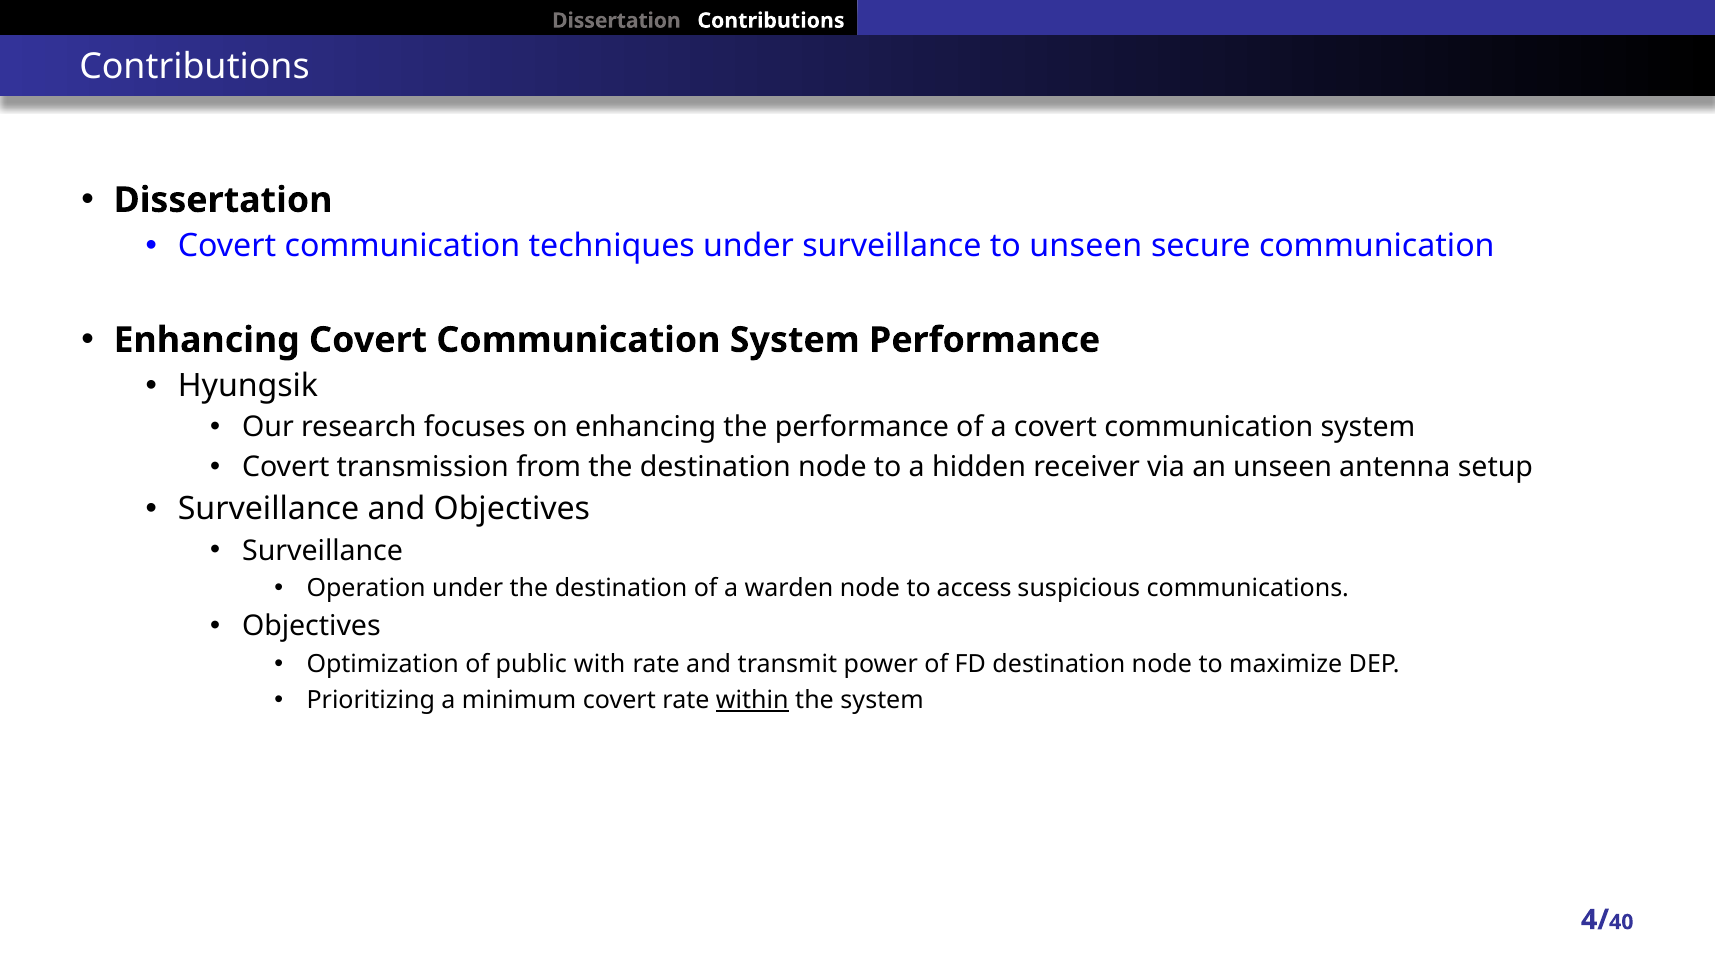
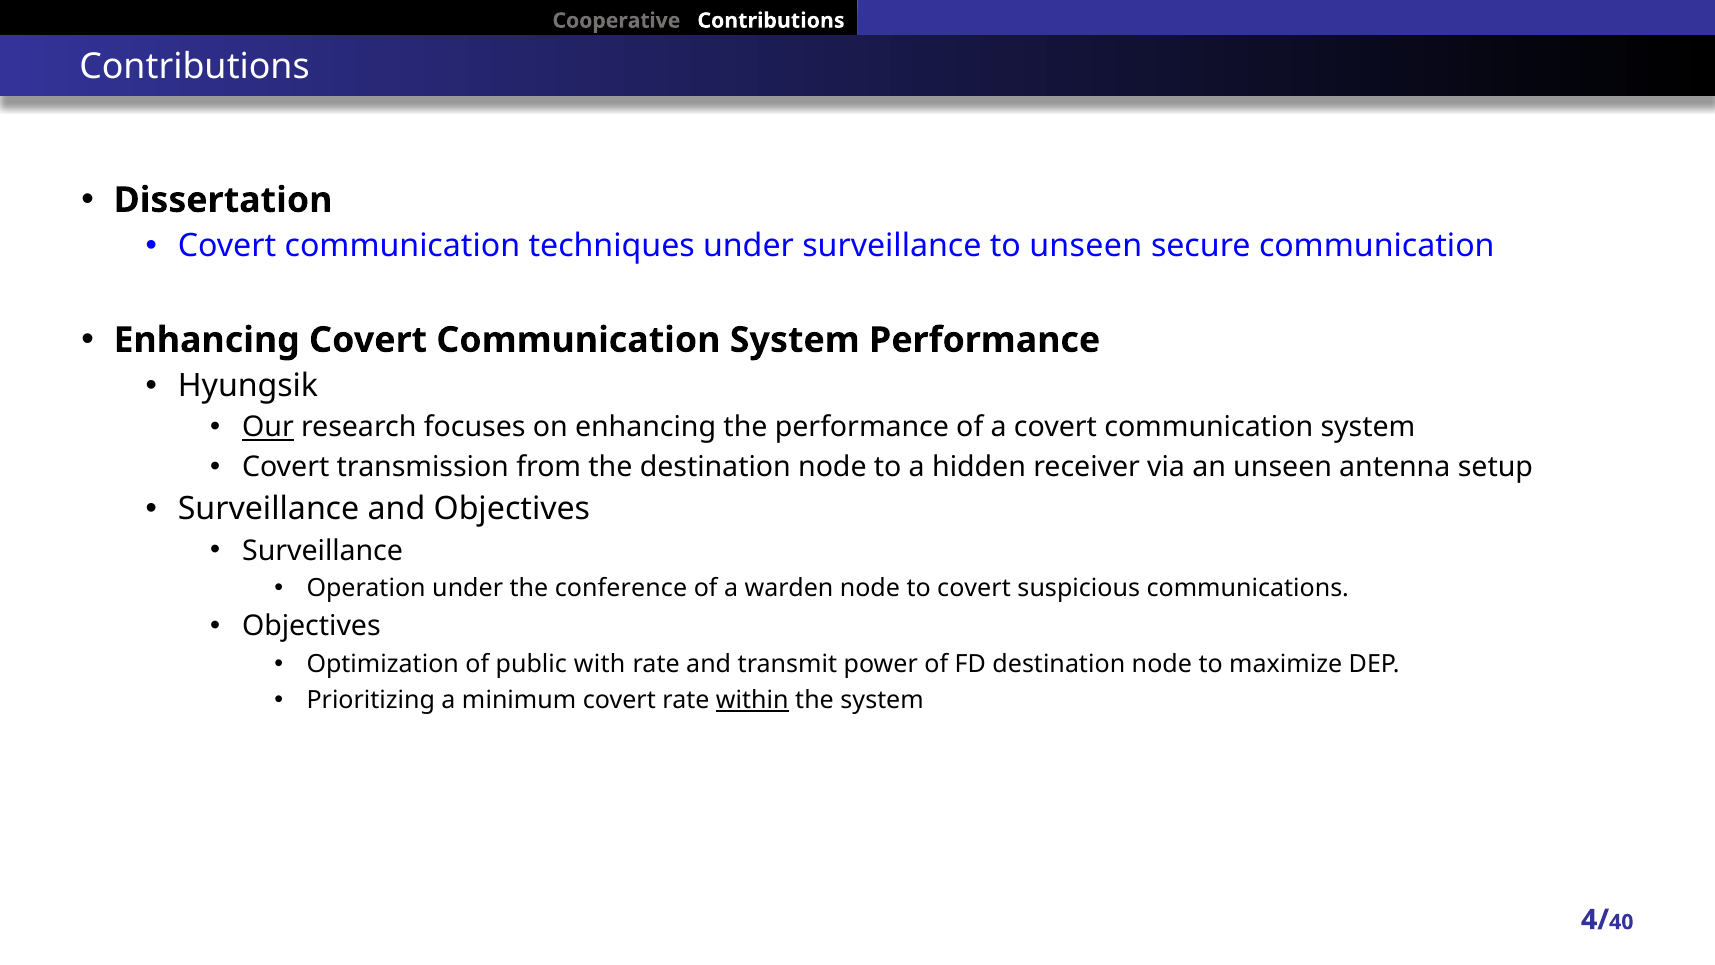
Dissertation: Dissertation -> Cooperative (616, 21)
Our underline: none -> present (268, 427)
under the destination: destination -> conference (621, 588)
to access: access -> covert (974, 588)
